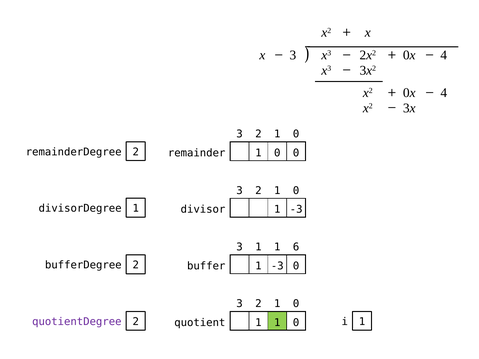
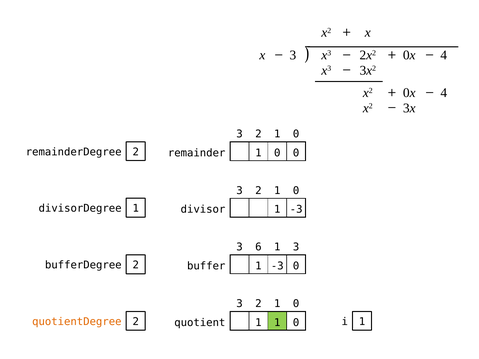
3 1: 1 -> 6 (258, 247)
1 6: 6 -> 3 (296, 247)
quotientDegree colour: purple -> orange (77, 322)
